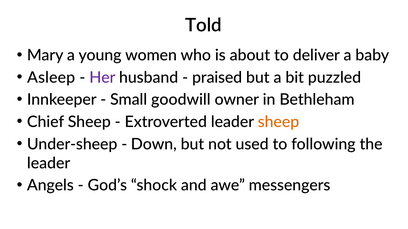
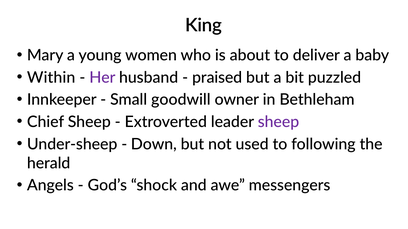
Told: Told -> King (204, 25)
Asleep: Asleep -> Within (51, 78)
sheep colour: orange -> purple (278, 122)
leader: leader -> herald (49, 164)
